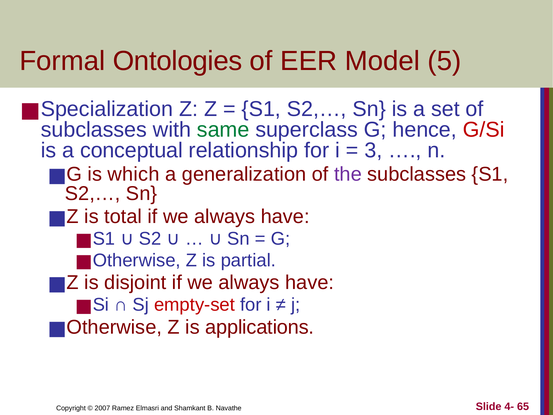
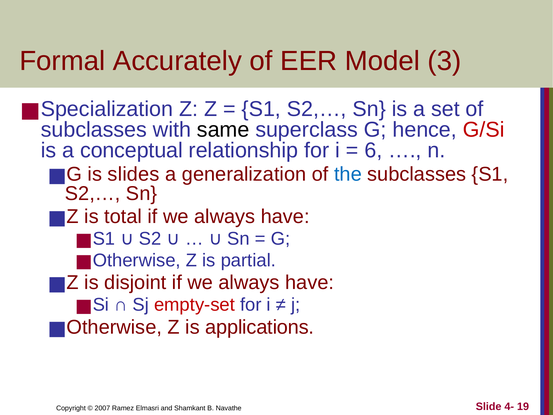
Ontologies: Ontologies -> Accurately (177, 61)
5: 5 -> 3 (445, 61)
same colour: green -> black (223, 130)
3: 3 -> 6 (373, 150)
which: which -> slides (134, 174)
the colour: purple -> blue (348, 174)
65: 65 -> 19 (523, 406)
